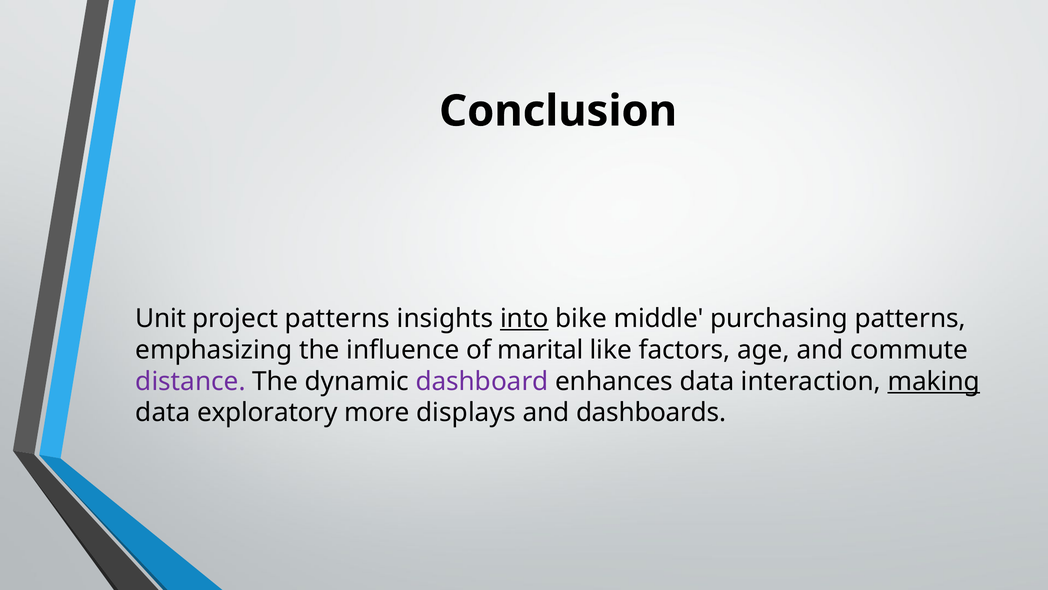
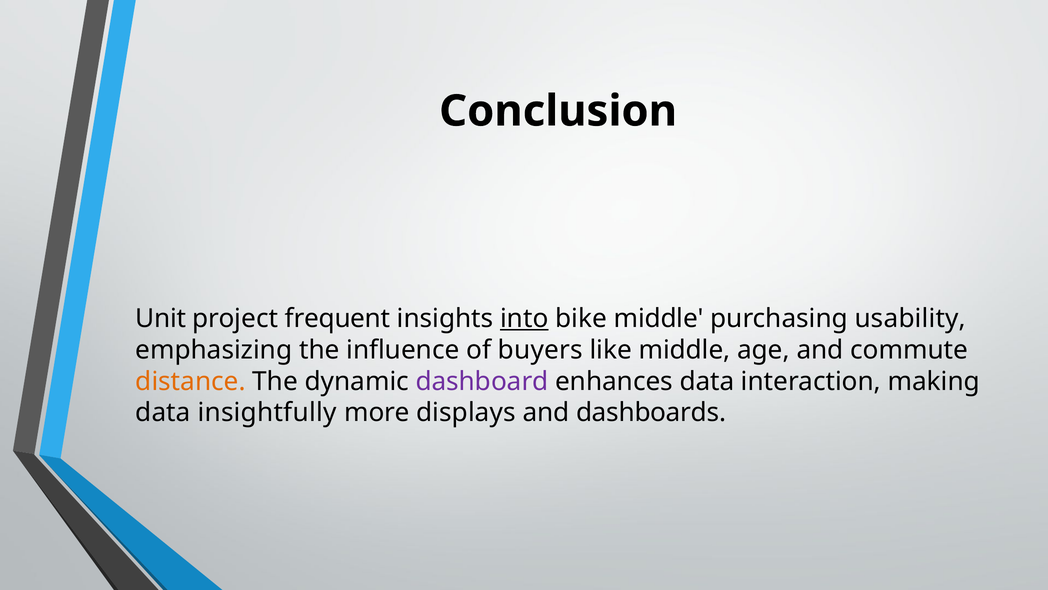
project patterns: patterns -> frequent (338, 318)
purchasing patterns: patterns -> usability (910, 318)
marital: marital -> buyers (540, 350)
like factors: factors -> middle (685, 350)
distance colour: purple -> orange (191, 381)
making underline: present -> none (934, 381)
exploratory: exploratory -> insightfully (267, 412)
